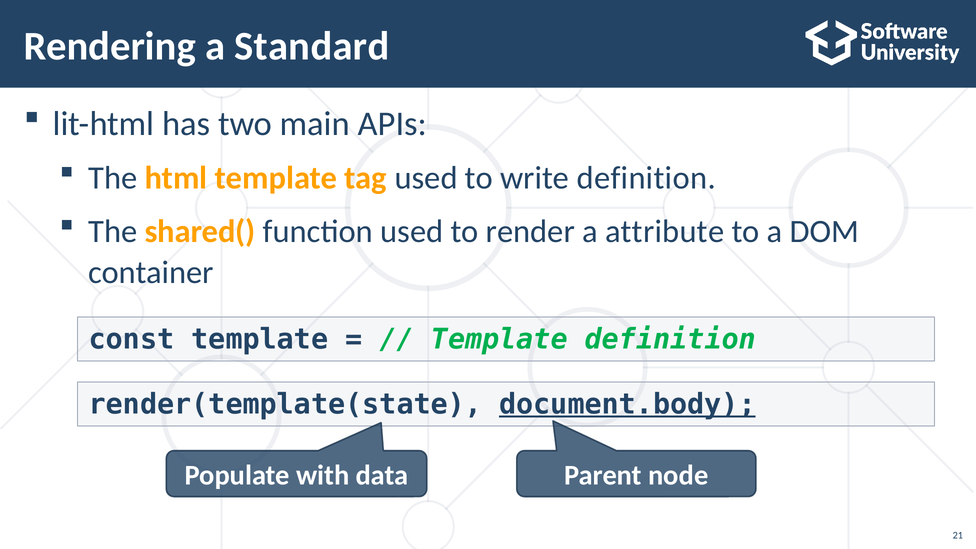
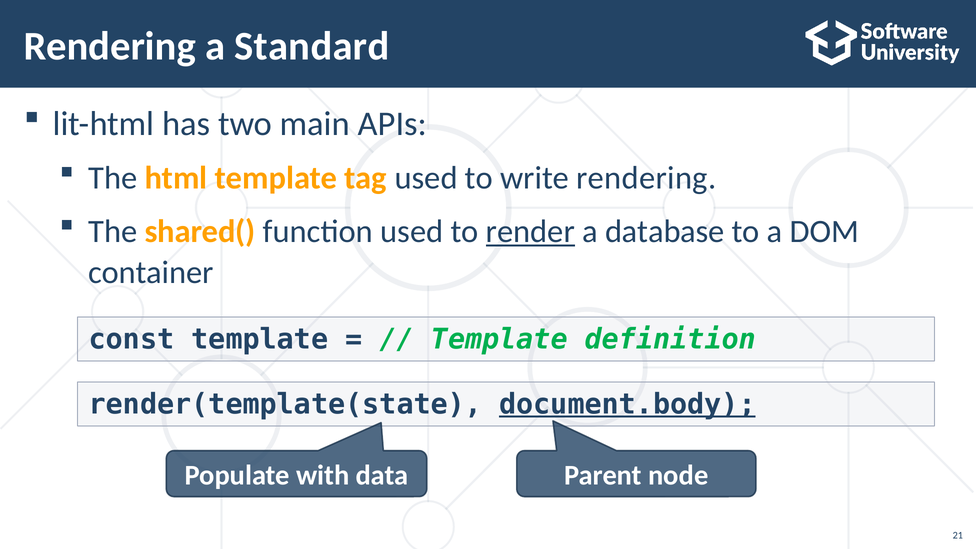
write definition: definition -> rendering (646, 178)
render underline: none -> present (530, 231)
attribute: attribute -> database (665, 231)
